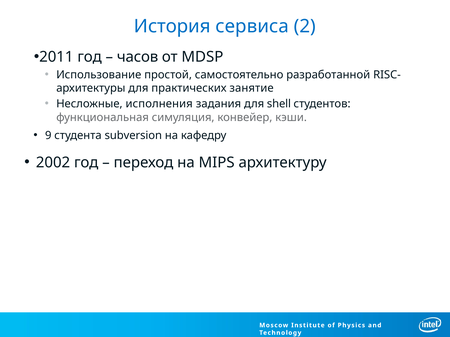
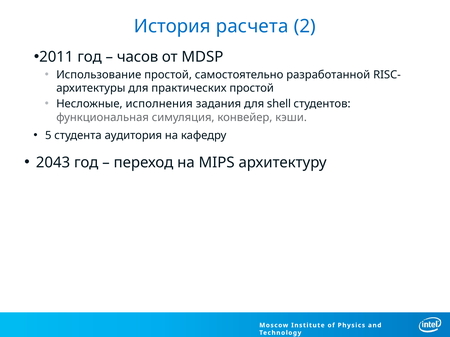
сервиса: сервиса -> расчета (252, 26)
практических занятие: занятие -> простой (252, 88)
9: 9 -> 5 (48, 136)
subversion: subversion -> аудитория (133, 136)
2002: 2002 -> 2043 (53, 163)
